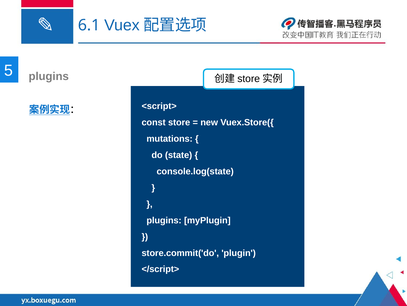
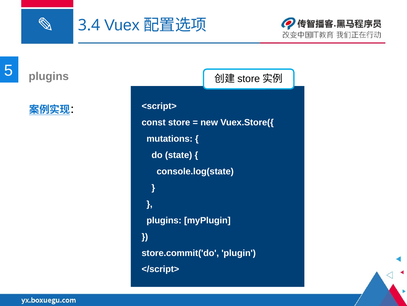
6.1: 6.1 -> 3.4 (89, 25)
